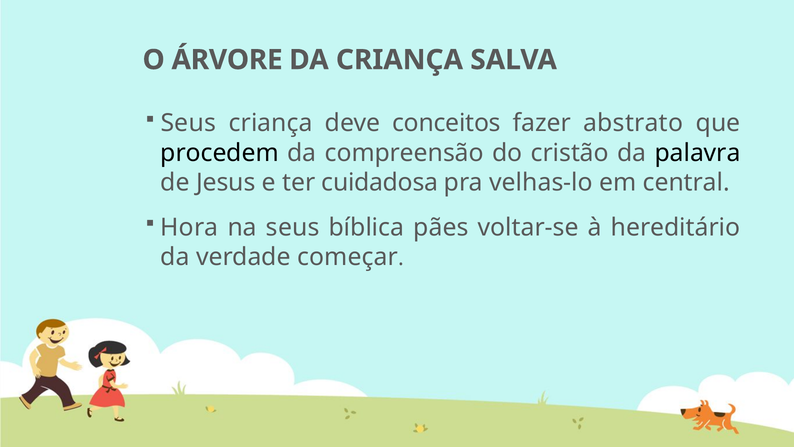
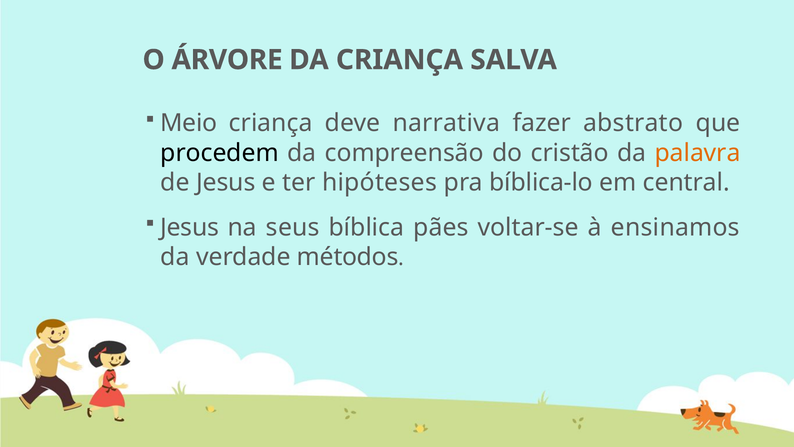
Seus: Seus -> Meio (189, 123)
conceitos: conceitos -> narrativa (446, 123)
palavra colour: black -> orange (698, 153)
cuidadosa: cuidadosa -> hipóteses (380, 182)
velhas-lo: velhas-lo -> bíblica-lo (541, 182)
Hora: Hora -> Jesus (190, 227)
hereditário: hereditário -> ensinamos (675, 227)
começar: começar -> métodos (348, 257)
